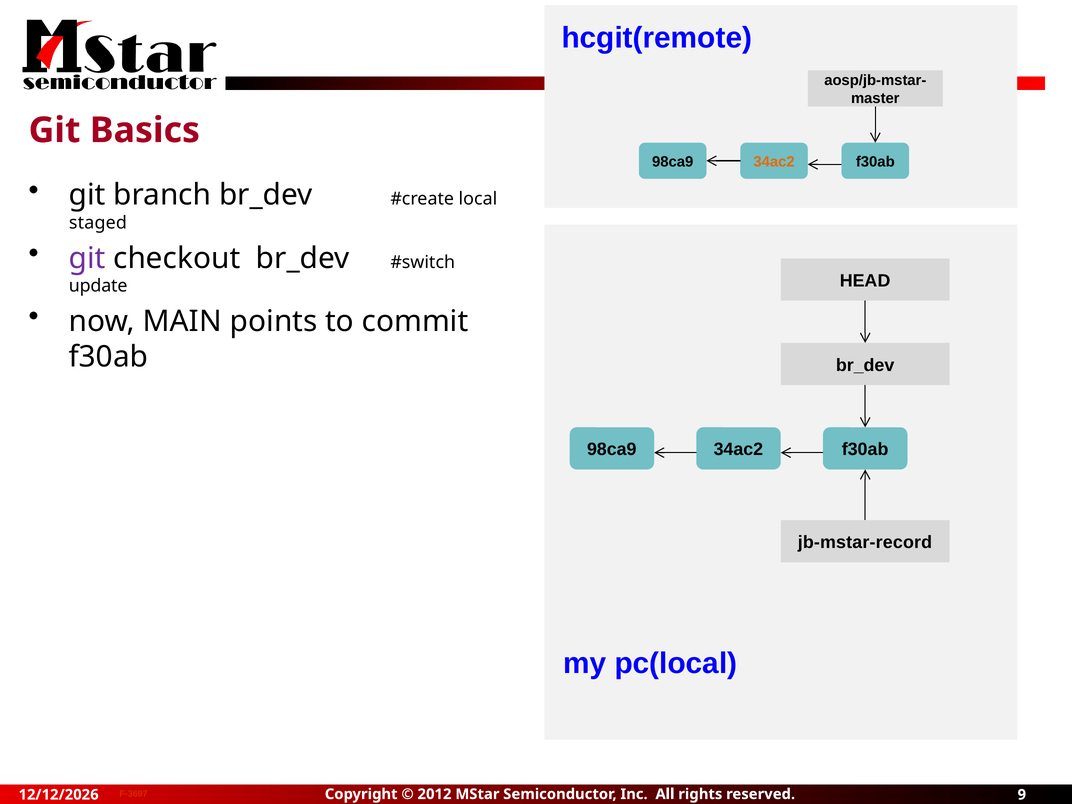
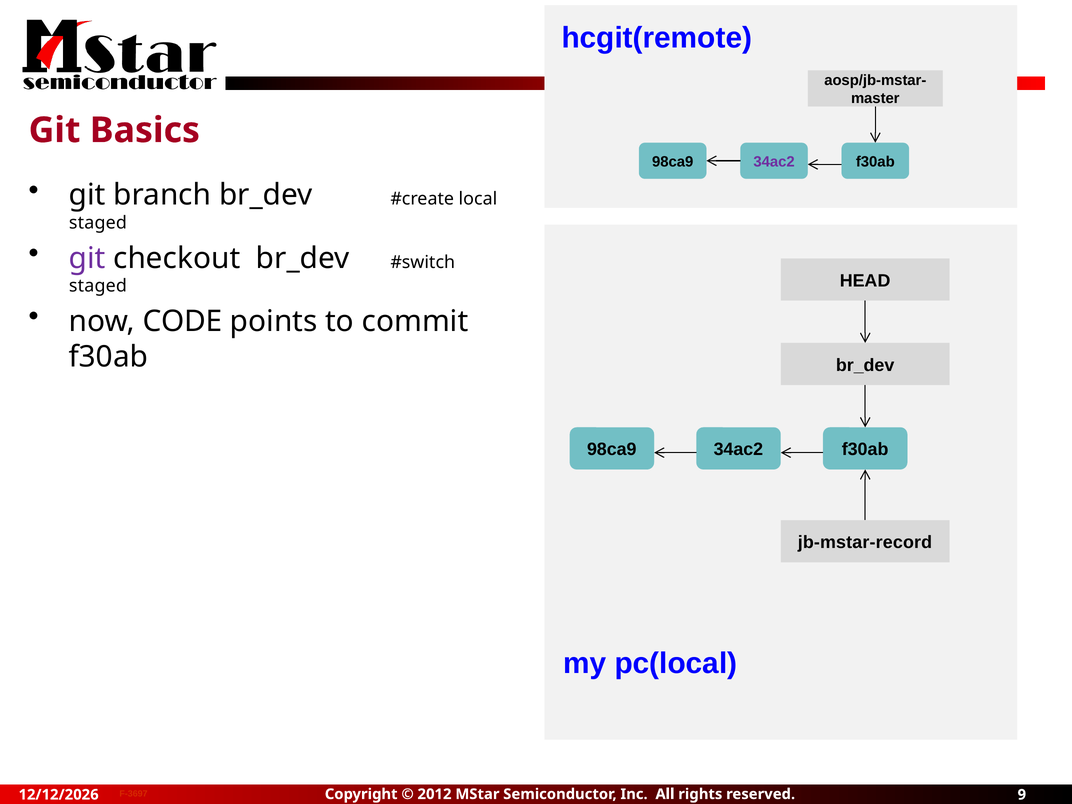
34ac2 colour: orange -> purple (774, 162)
update: update -> staged (98, 286)
MAIN: MAIN -> CODE (182, 321)
